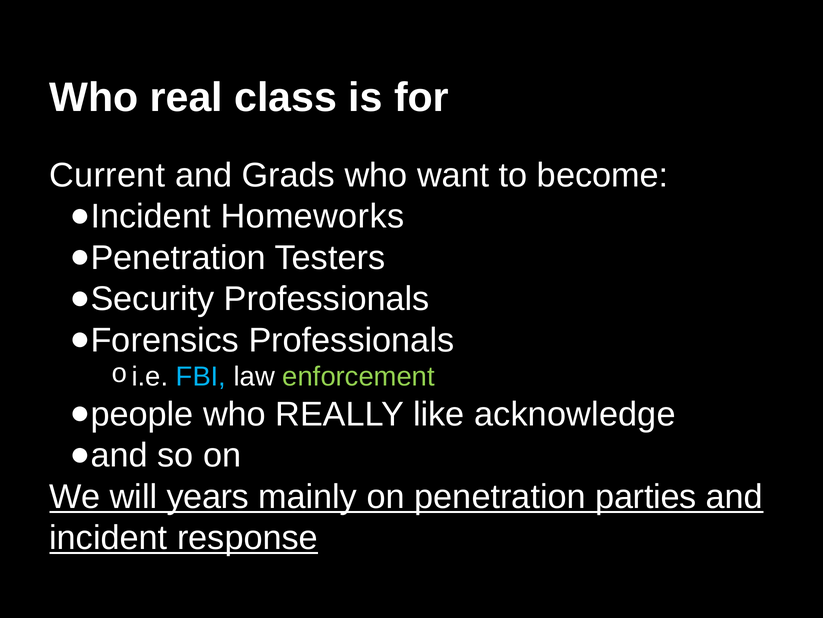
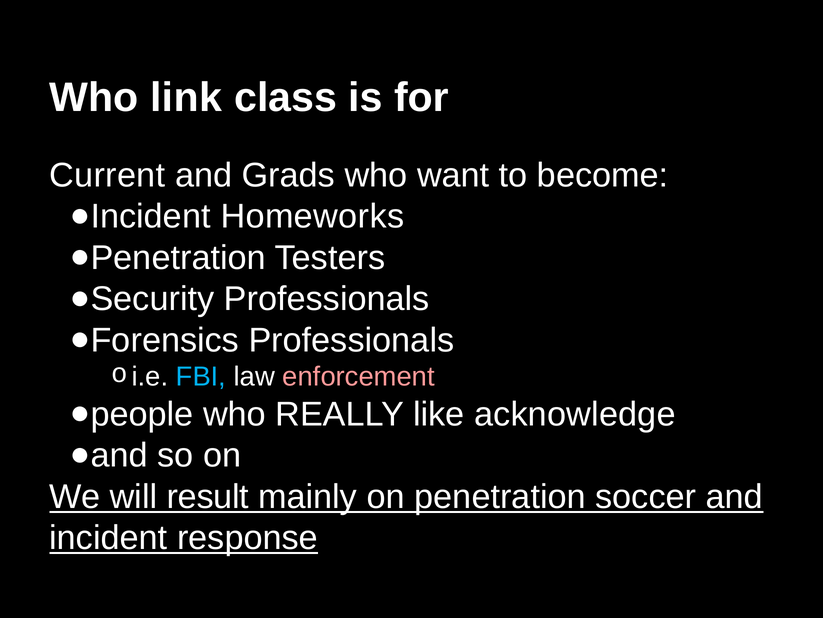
real: real -> link (186, 98)
enforcement colour: light green -> pink (359, 376)
years: years -> result (208, 496)
parties: parties -> soccer (646, 496)
